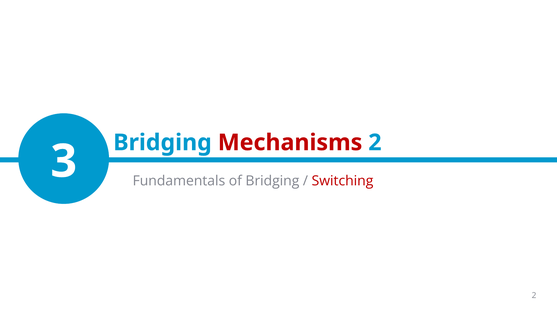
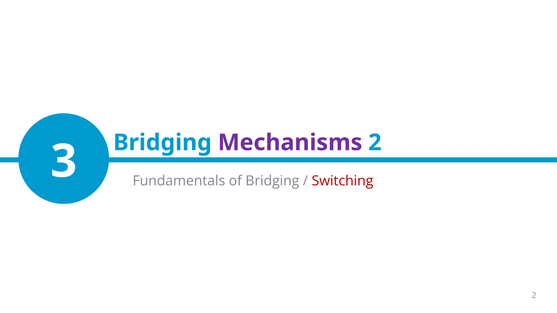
Mechanisms colour: red -> purple (290, 143)
